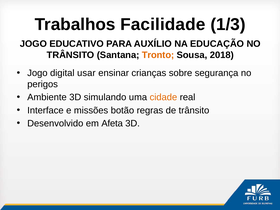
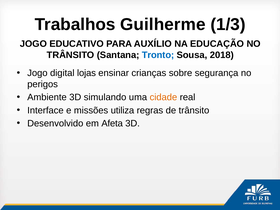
Facilidade: Facilidade -> Guilherme (163, 24)
Tronto colour: orange -> blue (158, 55)
usar: usar -> lojas (86, 73)
botão: botão -> utiliza (122, 110)
